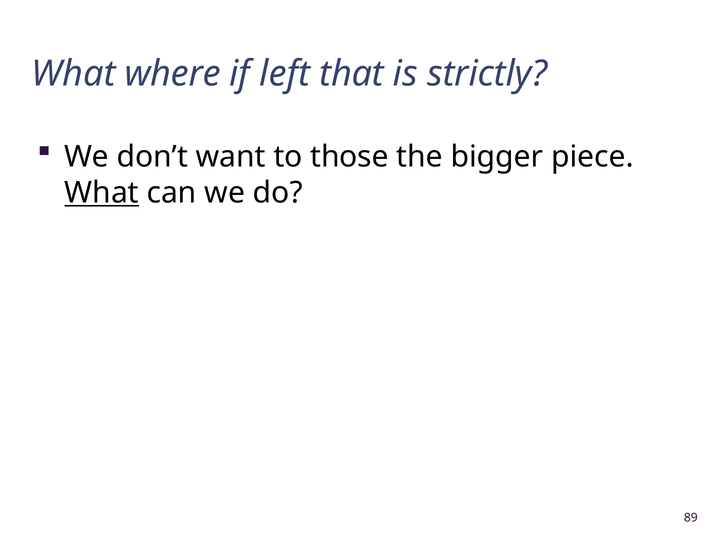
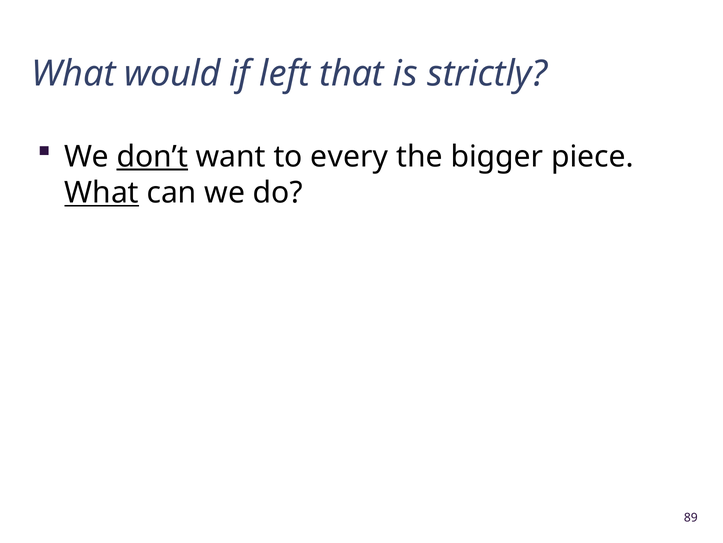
where: where -> would (173, 74)
don’t underline: none -> present (152, 156)
those: those -> every (349, 156)
